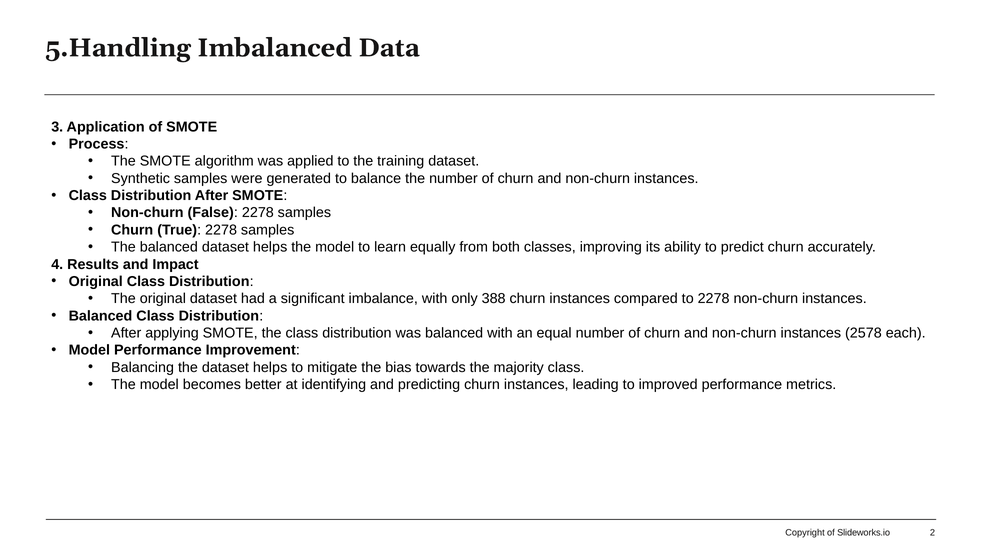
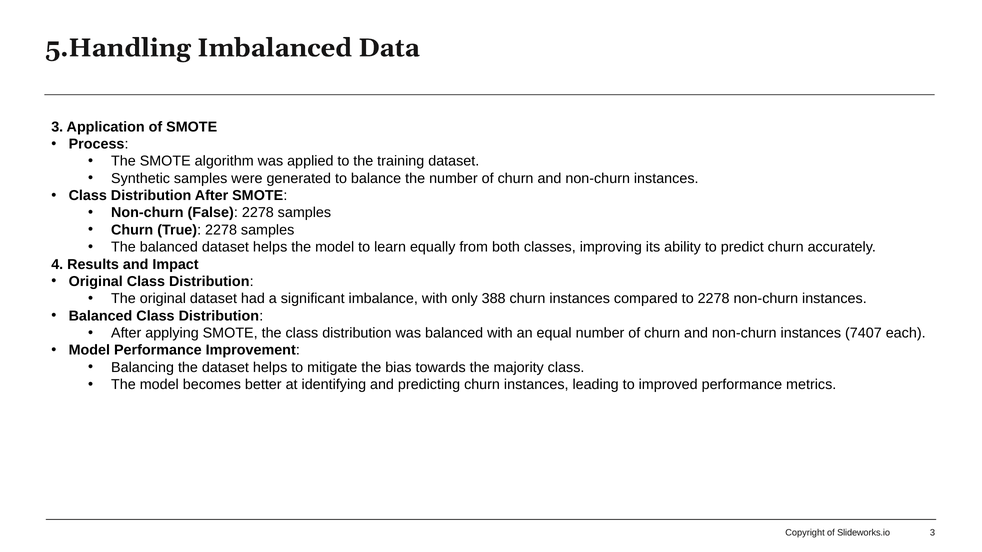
2578: 2578 -> 7407 (863, 333)
Slideworks.io 2: 2 -> 3 (932, 533)
